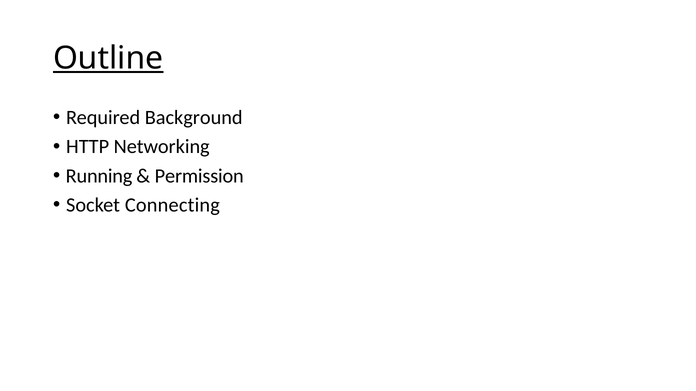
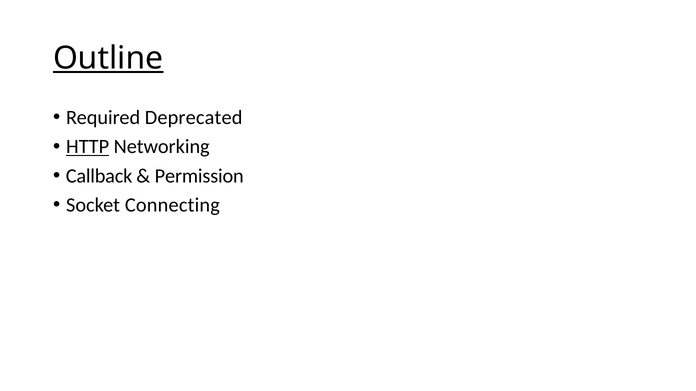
Background: Background -> Deprecated (194, 118)
HTTP underline: none -> present (88, 147)
Running: Running -> Callback (99, 176)
